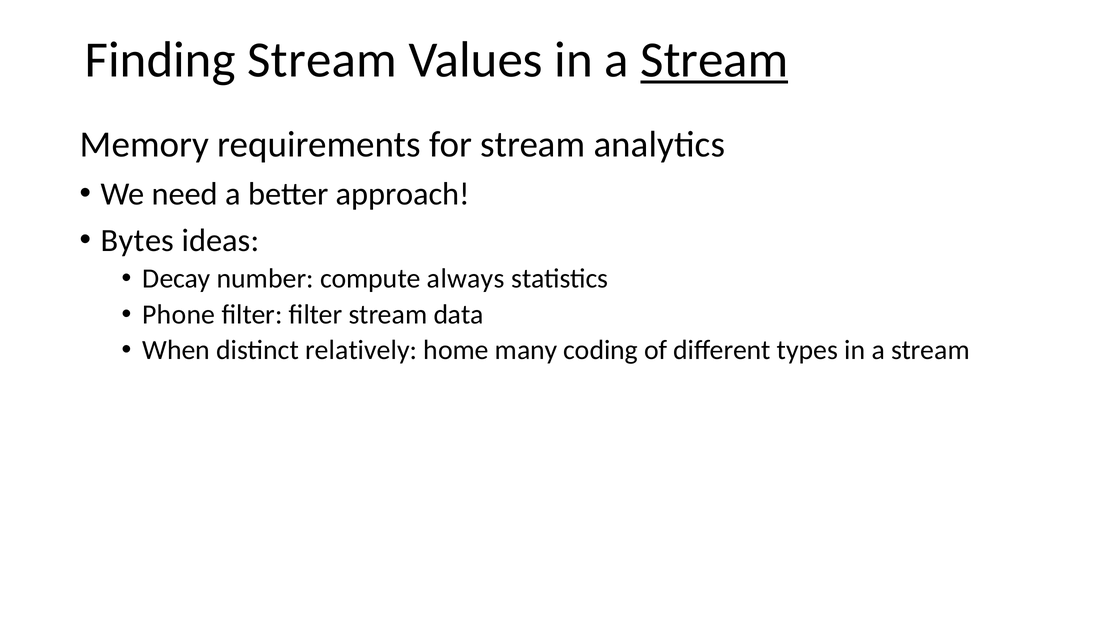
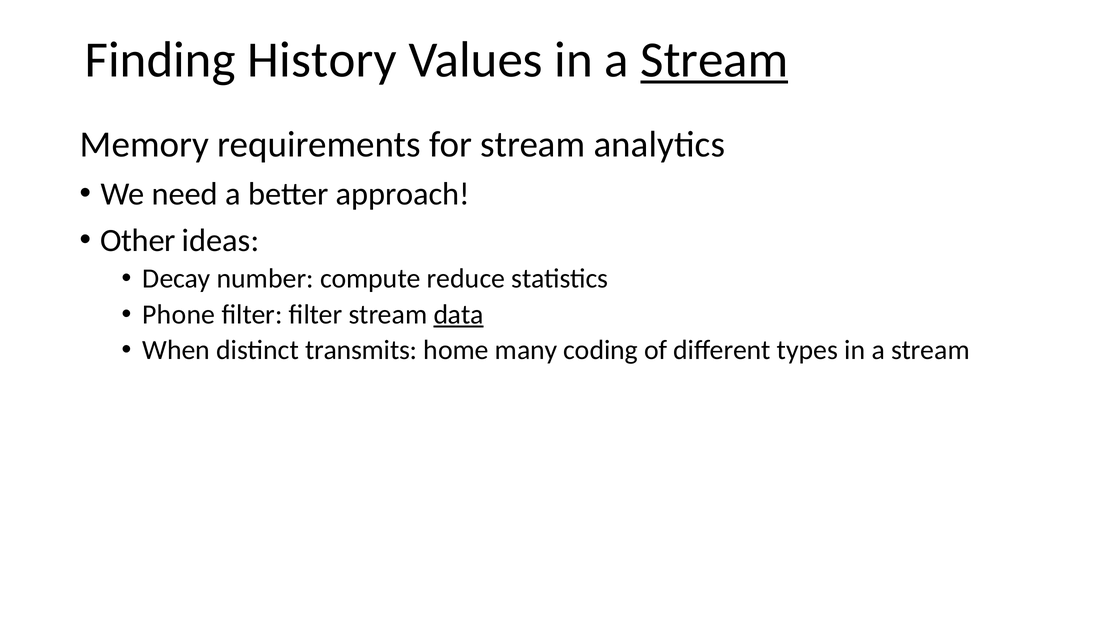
Finding Stream: Stream -> History (322, 60)
Bytes: Bytes -> Other (138, 241)
always: always -> reduce (466, 279)
data underline: none -> present (459, 315)
relatively: relatively -> transmits (361, 351)
